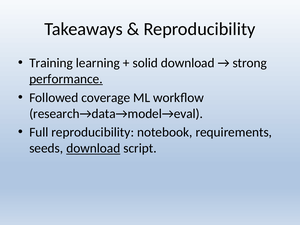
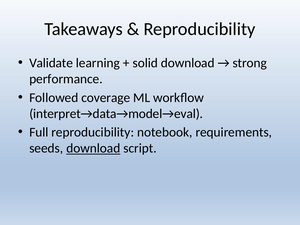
Training: Training -> Validate (51, 63)
performance underline: present -> none (66, 79)
research→data→model→eval: research→data→model→eval -> interpret→data→model→eval (116, 114)
